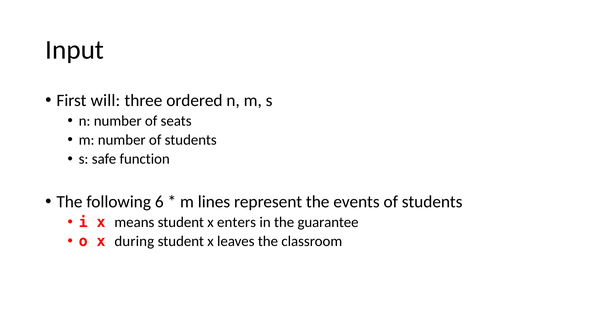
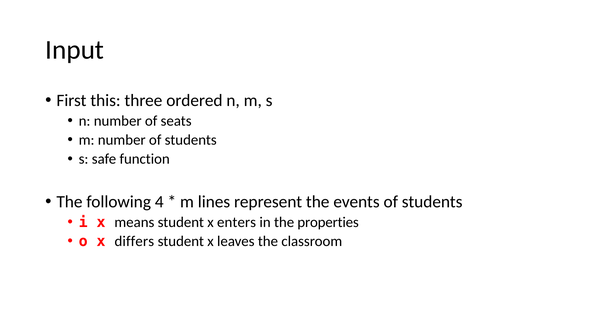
will: will -> this (105, 100)
6: 6 -> 4 (159, 202)
guarantee: guarantee -> properties (328, 222)
during: during -> differs (134, 241)
